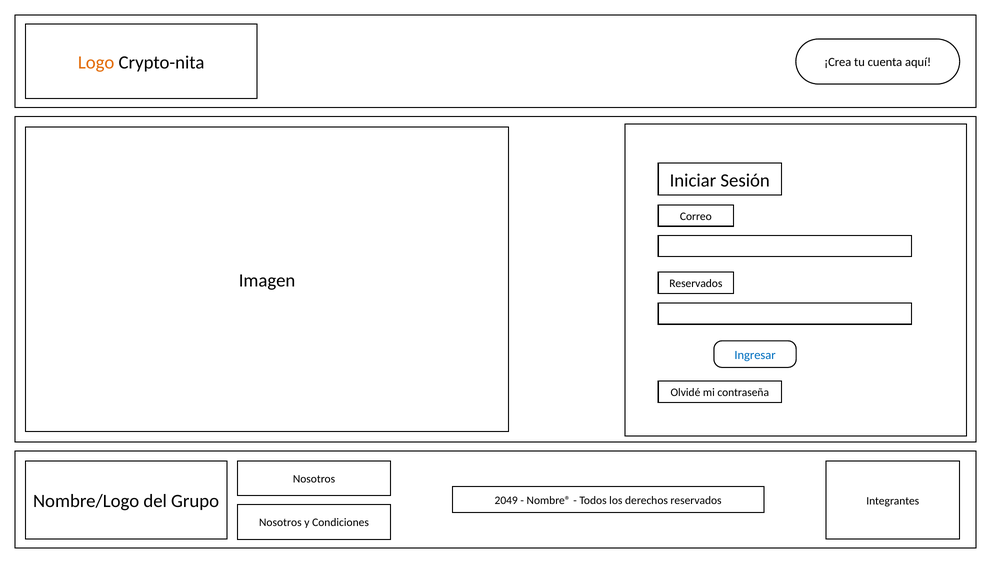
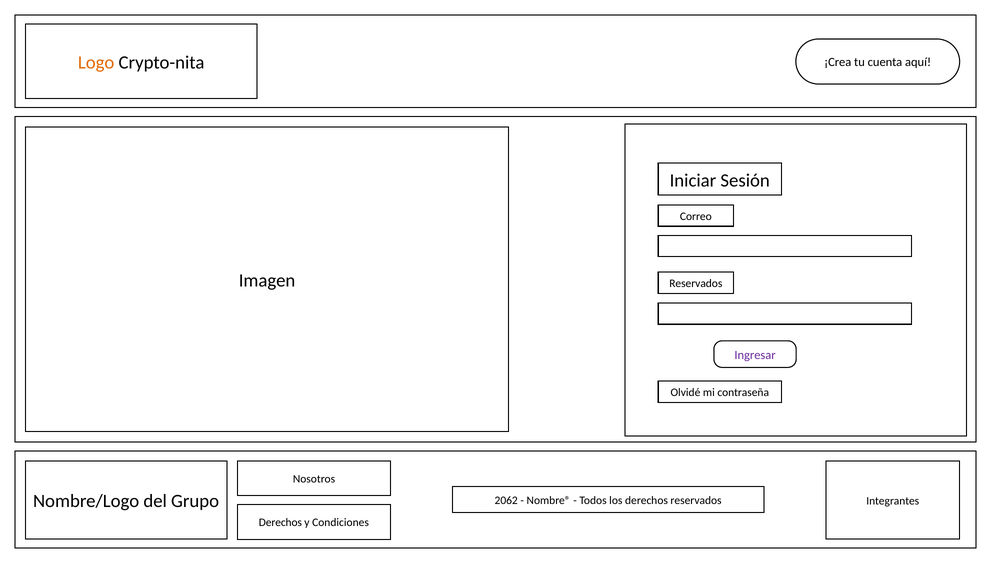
Ingresar colour: blue -> purple (755, 355)
2049: 2049 -> 2062 (506, 501)
Nosotros: Nosotros -> Derechos (280, 523)
